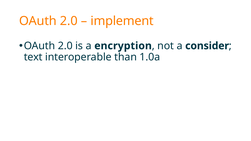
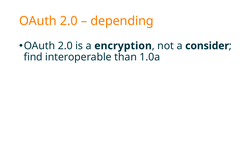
implement: implement -> depending (122, 21)
text: text -> find (33, 57)
